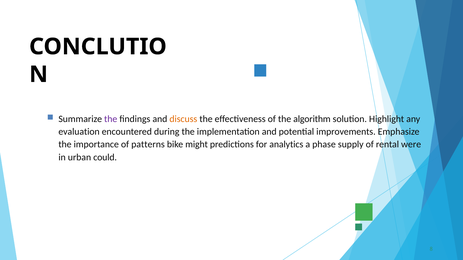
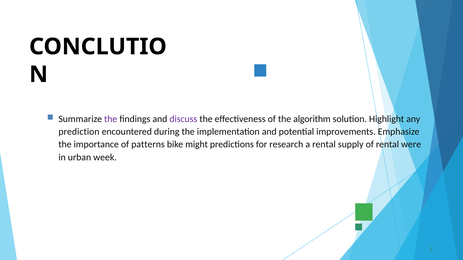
discuss colour: orange -> purple (183, 119)
evaluation: evaluation -> prediction (79, 132)
analytics: analytics -> research (286, 145)
a phase: phase -> rental (324, 145)
could: could -> week (105, 157)
